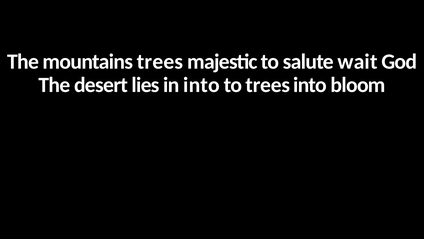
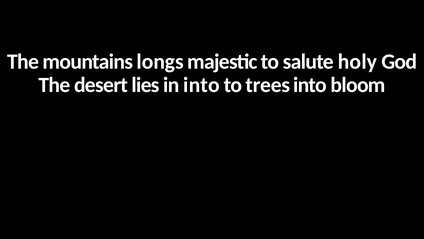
mountains trees: trees -> longs (160, 62)
wait: wait -> holy (357, 62)
